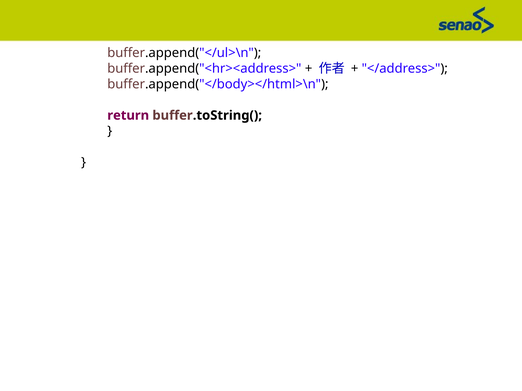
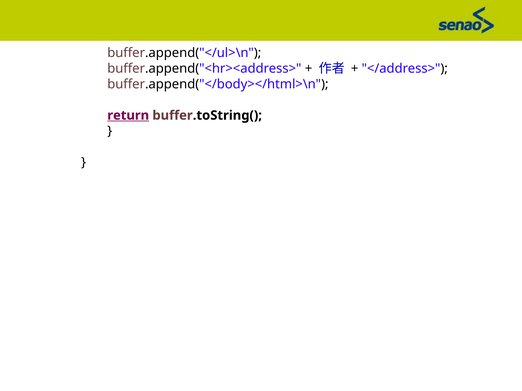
return underline: none -> present (128, 116)
